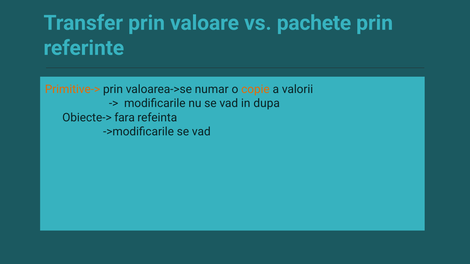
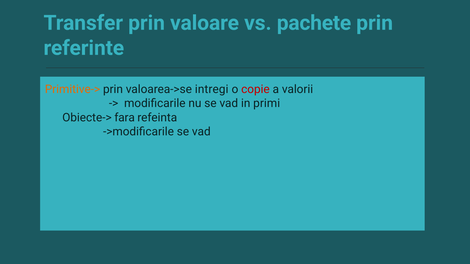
numar: numar -> intregi (212, 89)
copie colour: orange -> red (255, 89)
dupa: dupa -> primi (267, 104)
